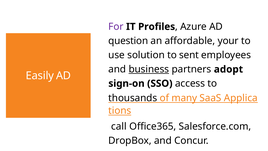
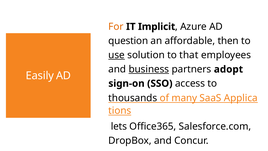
For colour: purple -> orange (116, 27)
Profiles: Profiles -> Implicit (157, 27)
your: your -> then (228, 41)
use underline: none -> present (117, 55)
sent: sent -> that (189, 55)
call: call -> lets (119, 126)
